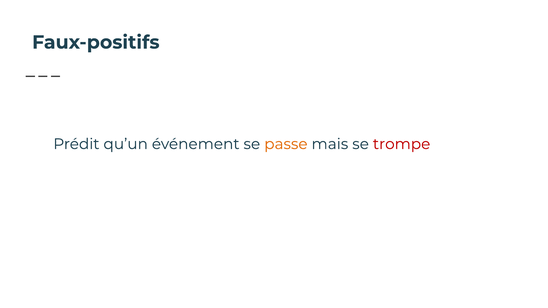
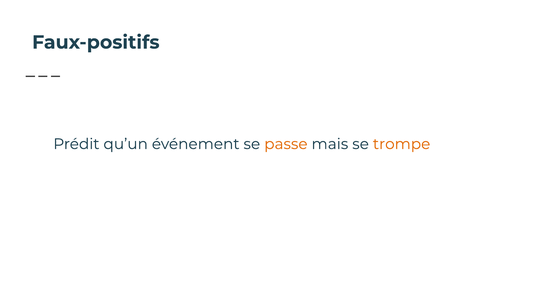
trompe colour: red -> orange (402, 144)
